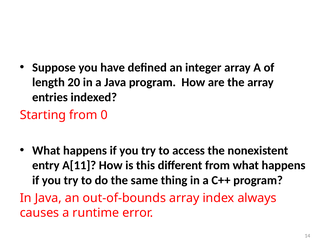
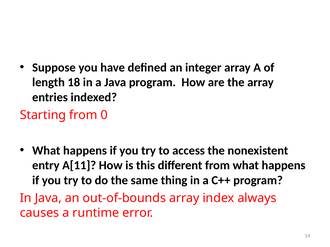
20: 20 -> 18 (74, 83)
